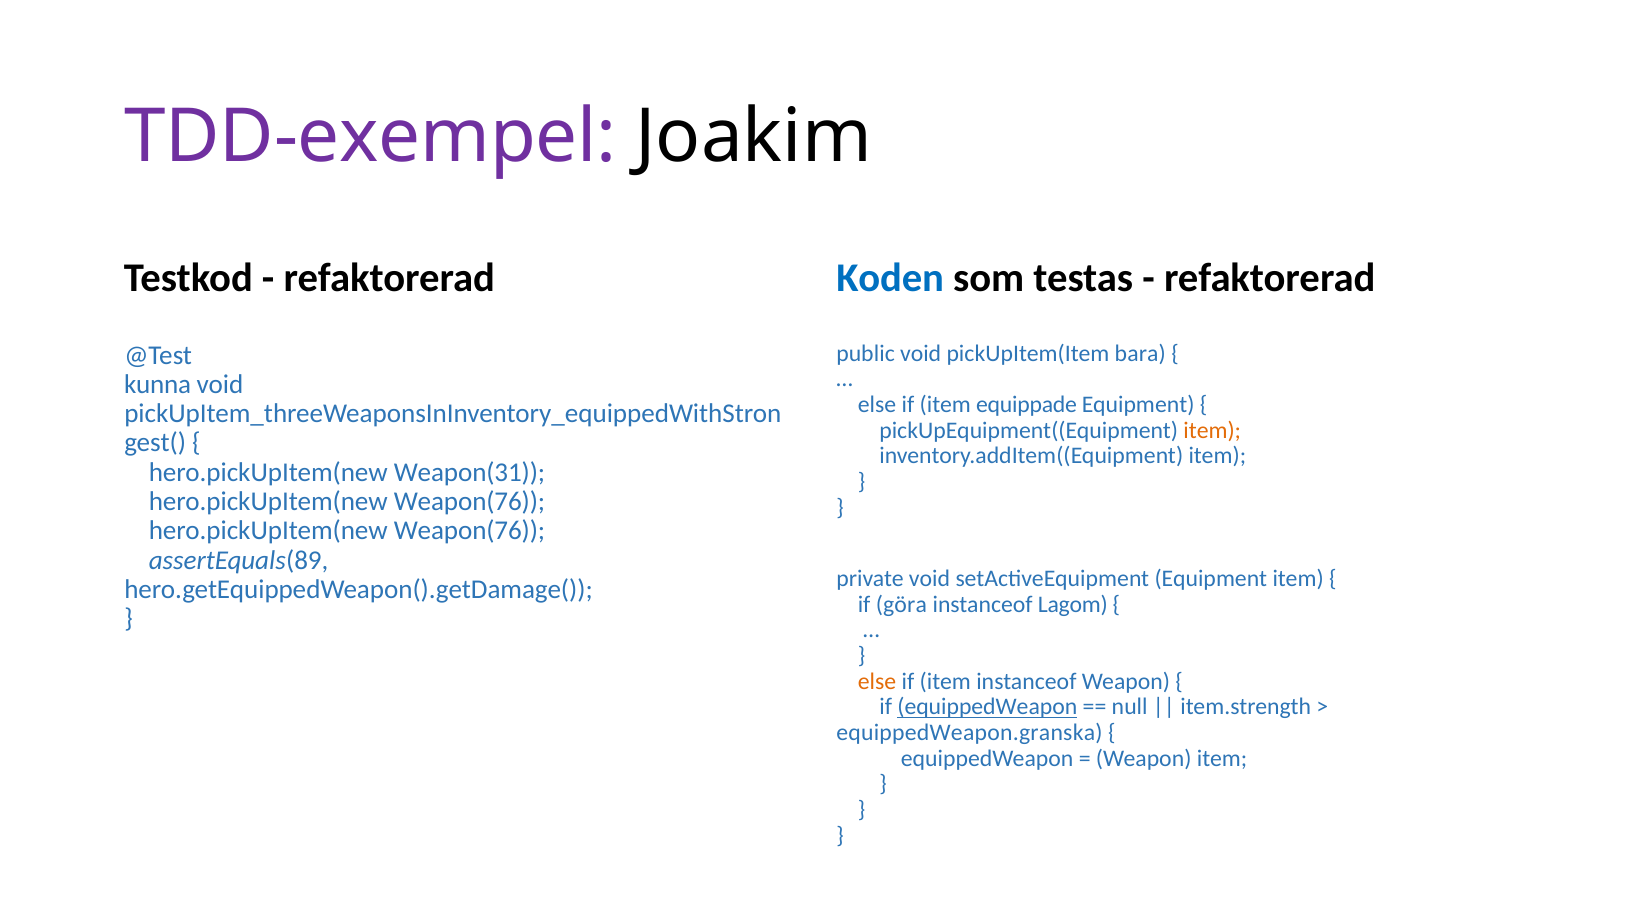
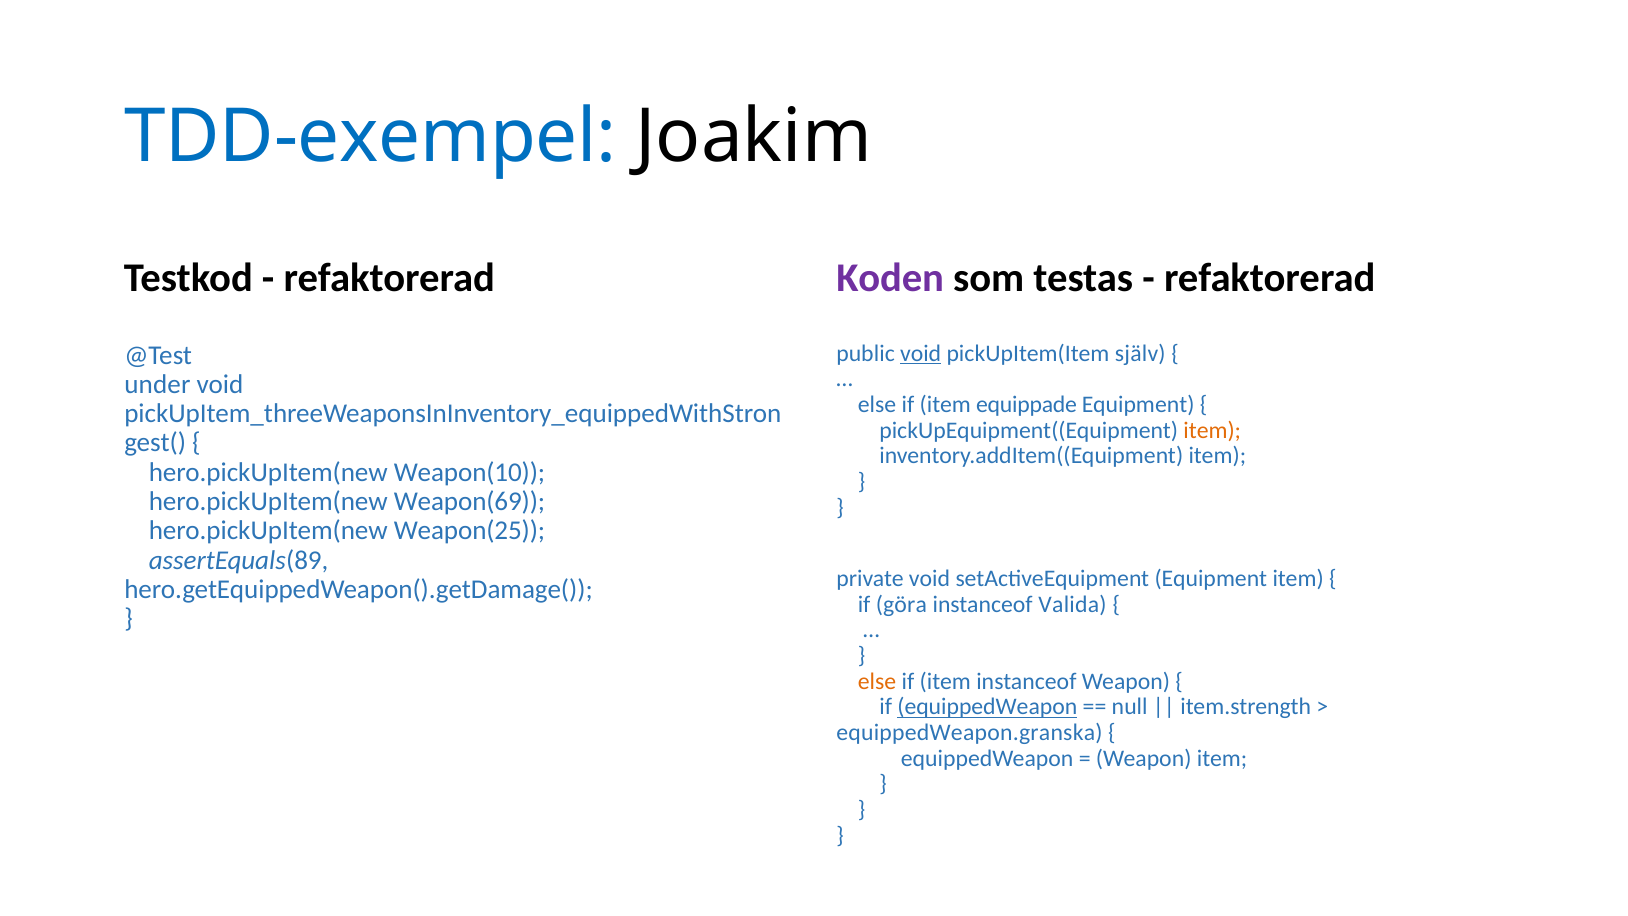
TDD-exempel colour: purple -> blue (370, 137)
Koden colour: blue -> purple (890, 278)
void underline: none -> present (921, 353)
bara: bara -> själv (1140, 353)
kunna: kunna -> under (157, 384)
Weapon(31: Weapon(31 -> Weapon(10 (469, 472)
Weapon(76: Weapon(76 -> Weapon(69 (469, 501)
Weapon(76: Weapon(76 -> Weapon(25 (469, 531)
Lagom: Lagom -> Valida (1073, 604)
